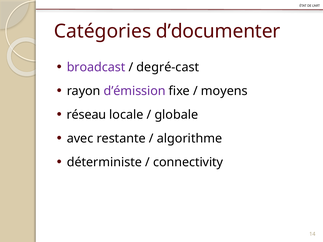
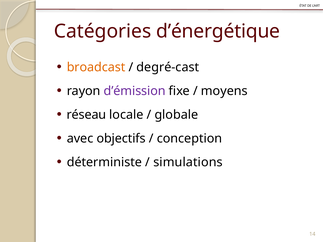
d’documenter: d’documenter -> d’énergétique (218, 31)
broadcast colour: purple -> orange (96, 67)
restante: restante -> objectifs (121, 139)
algorithme: algorithme -> conception (190, 139)
connectivity: connectivity -> simulations (188, 162)
